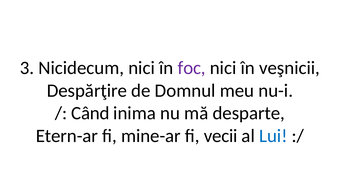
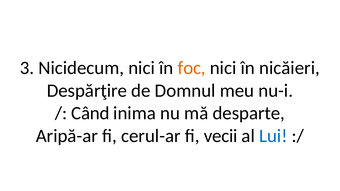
foc colour: purple -> orange (192, 68)
veşnicii: veşnicii -> nicăieri (289, 68)
Etern-ar: Etern-ar -> Aripă-ar (67, 136)
mine-ar: mine-ar -> cerul-ar (151, 136)
